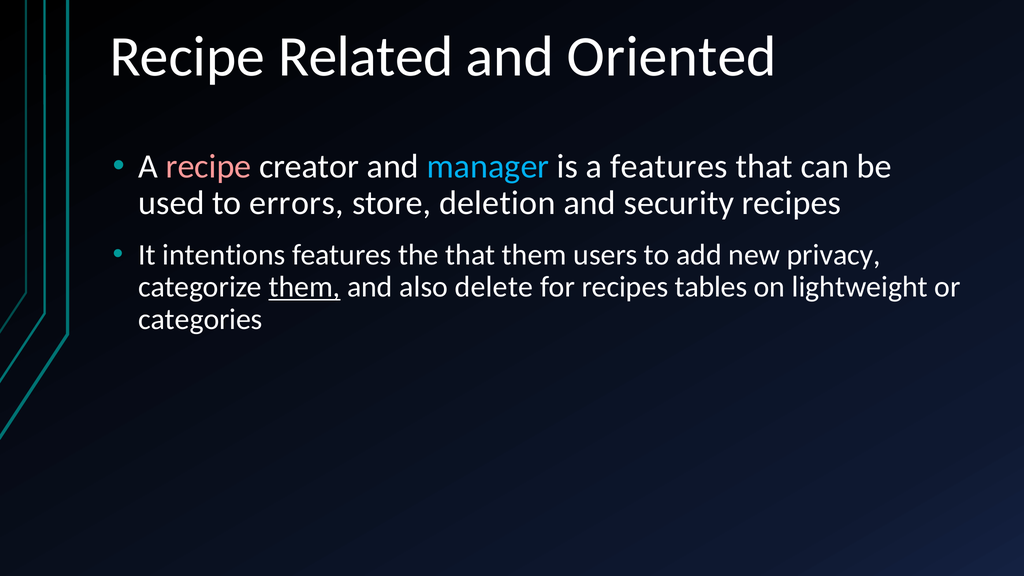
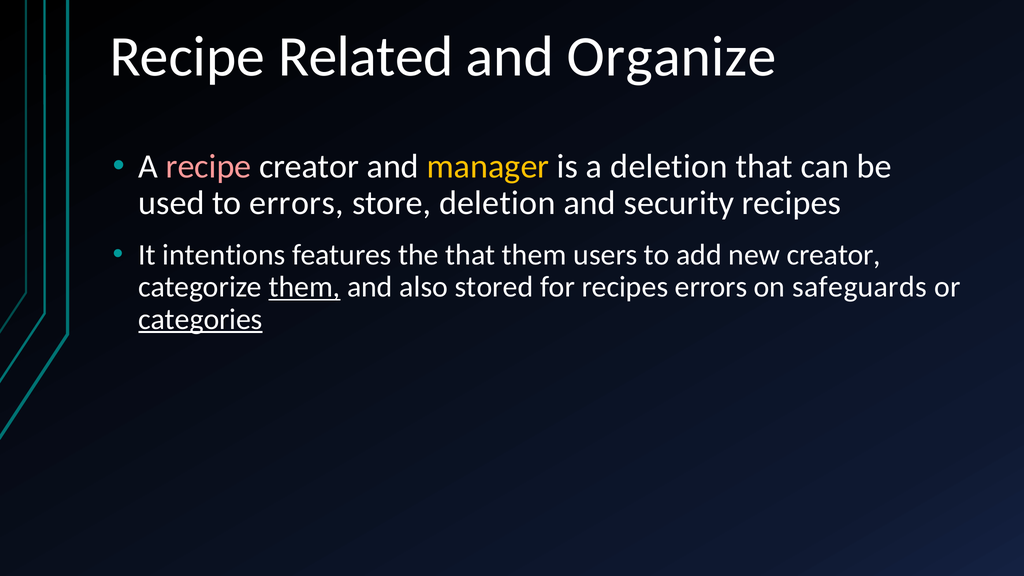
Oriented: Oriented -> Organize (672, 57)
manager colour: light blue -> yellow (488, 166)
a features: features -> deletion (669, 166)
new privacy: privacy -> creator (834, 255)
delete: delete -> stored (494, 287)
recipes tables: tables -> errors (711, 287)
lightweight: lightweight -> safeguards (860, 287)
categories underline: none -> present (200, 319)
